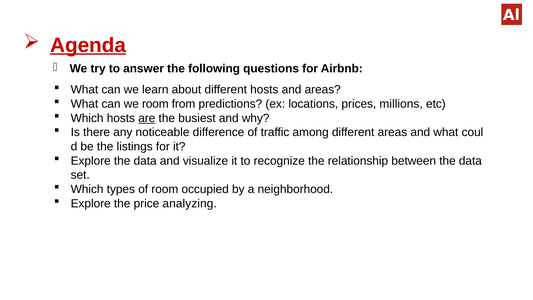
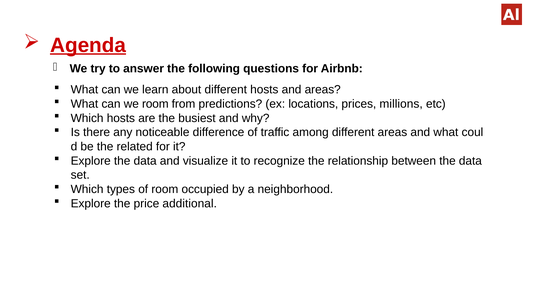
are underline: present -> none (147, 118)
listings: listings -> related (135, 147)
analyzing: analyzing -> additional (190, 203)
